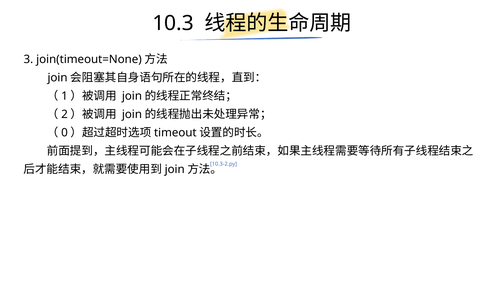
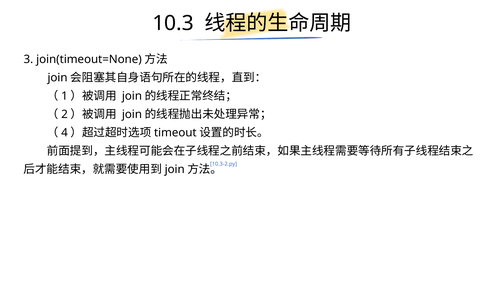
0: 0 -> 4 (65, 133)
